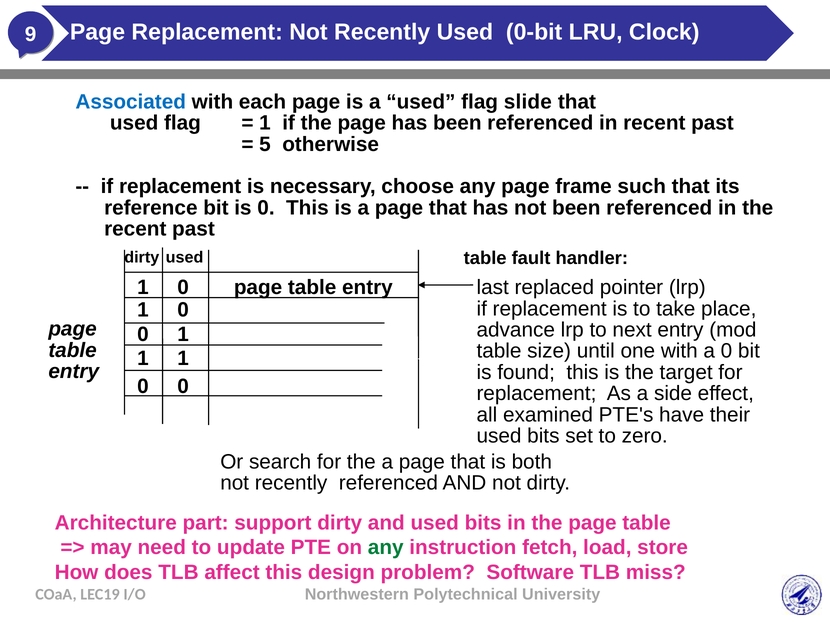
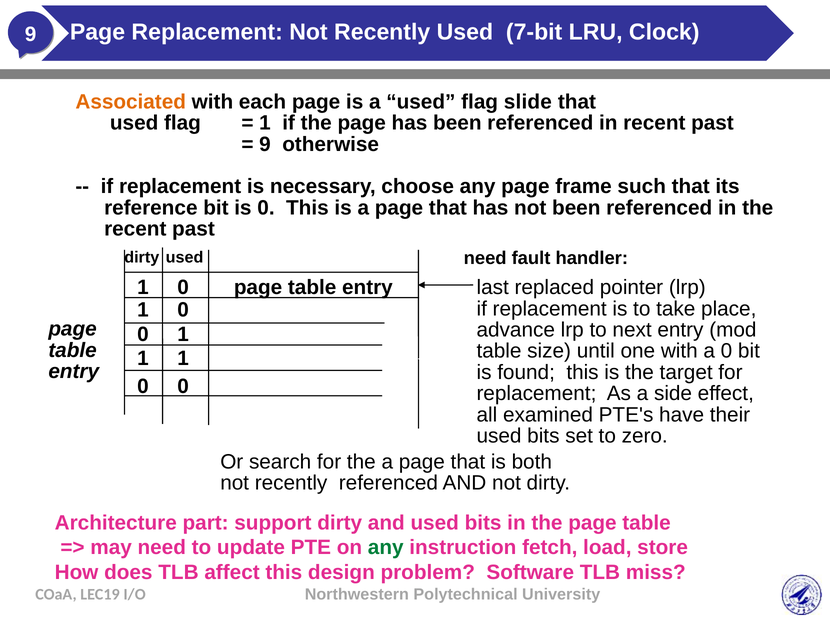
0-bit: 0-bit -> 7-bit (534, 32)
Associated colour: blue -> orange (131, 102)
5: 5 -> 9 (265, 144)
table: table -> need (485, 258)
